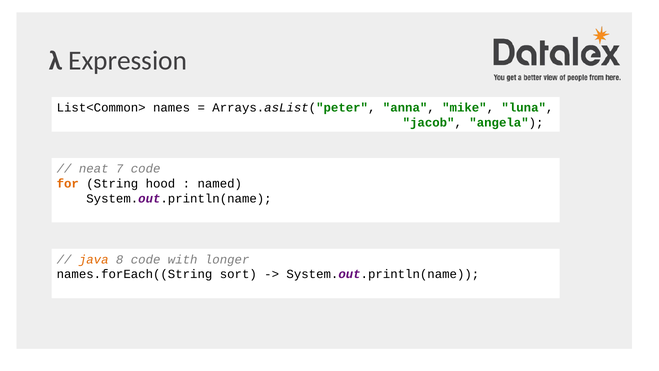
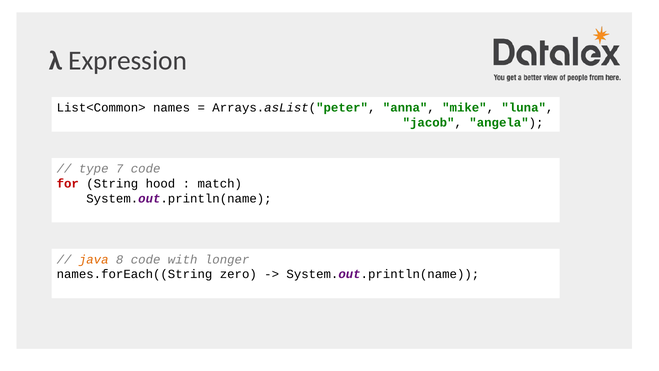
neat: neat -> type (94, 169)
for colour: orange -> red (68, 183)
named: named -> match (220, 183)
sort: sort -> zero (238, 274)
